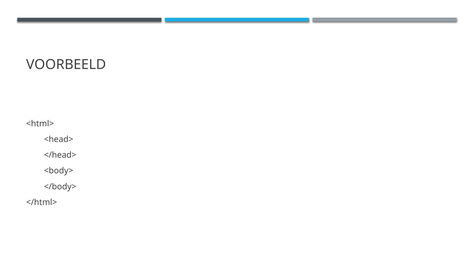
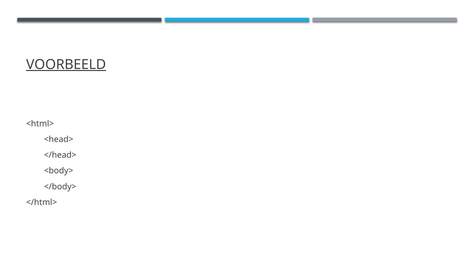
VOORBEELD underline: none -> present (66, 64)
